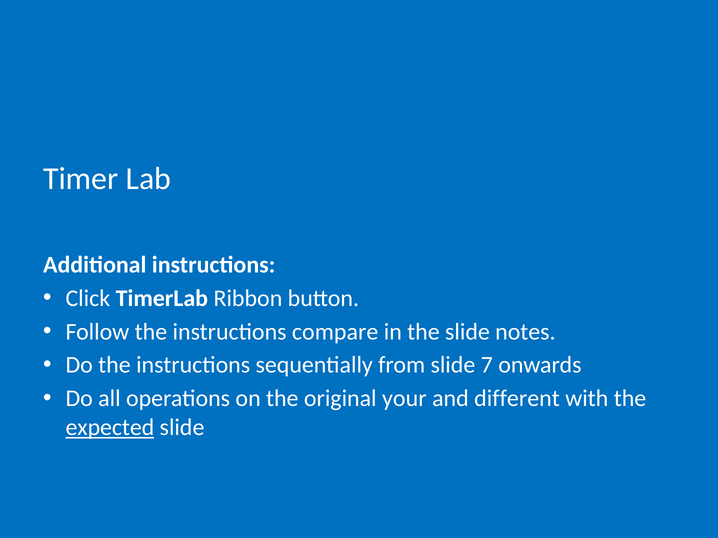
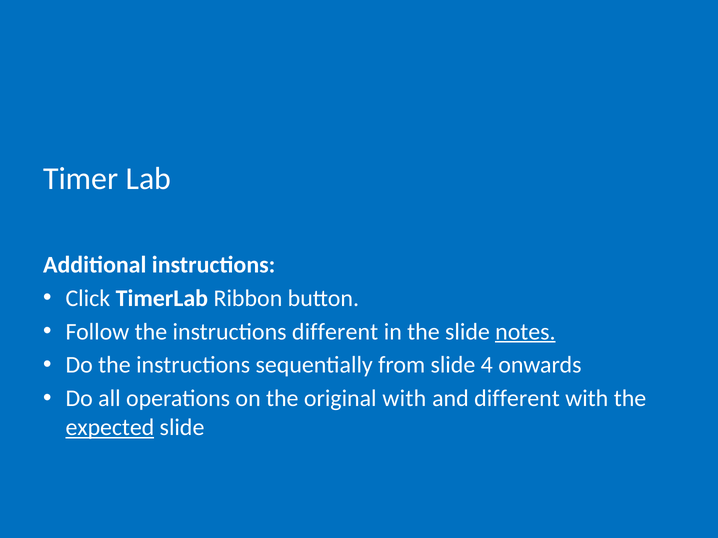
instructions compare: compare -> different (335, 332)
notes underline: none -> present (525, 332)
7: 7 -> 4 (487, 365)
original your: your -> with (404, 399)
